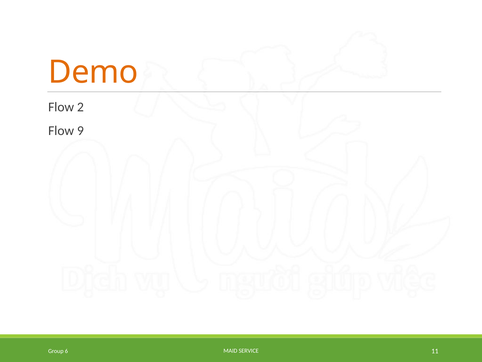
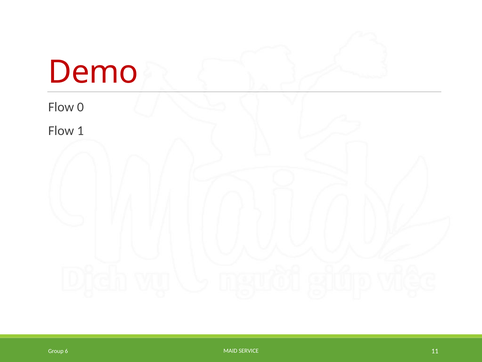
Demo colour: orange -> red (93, 72)
2: 2 -> 0 (80, 107)
9: 9 -> 1 (80, 131)
